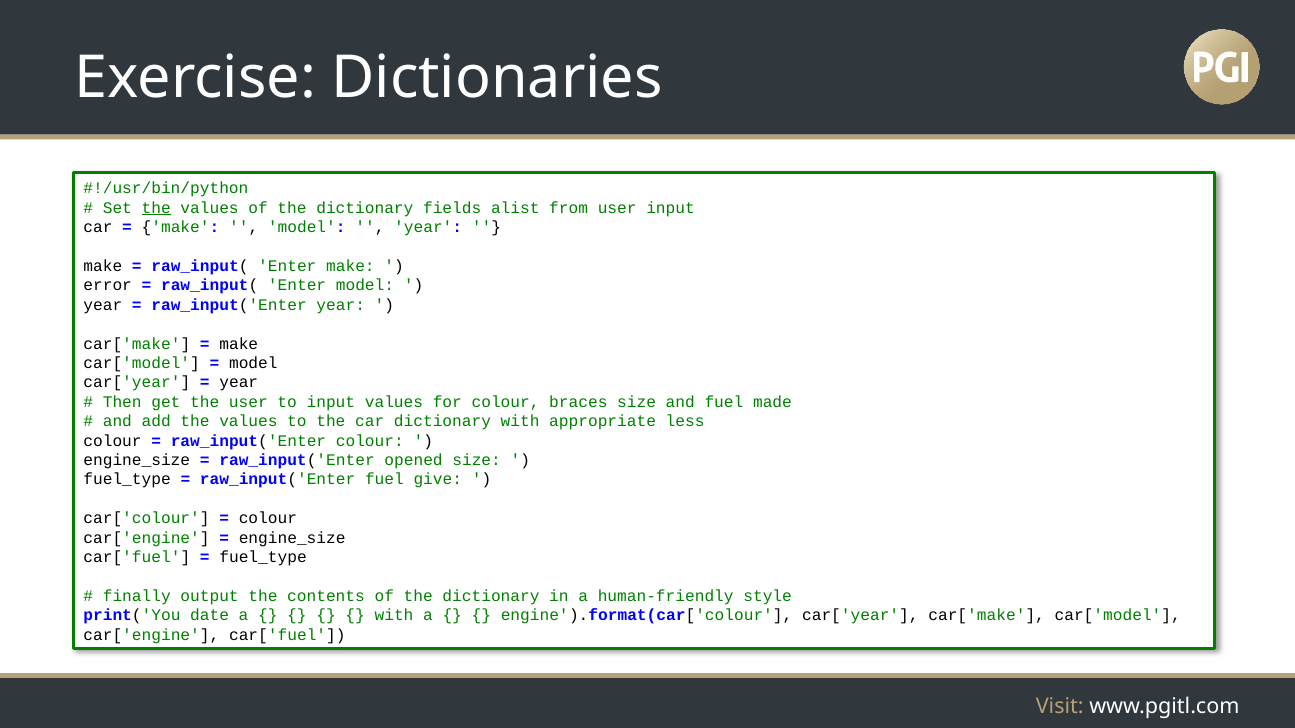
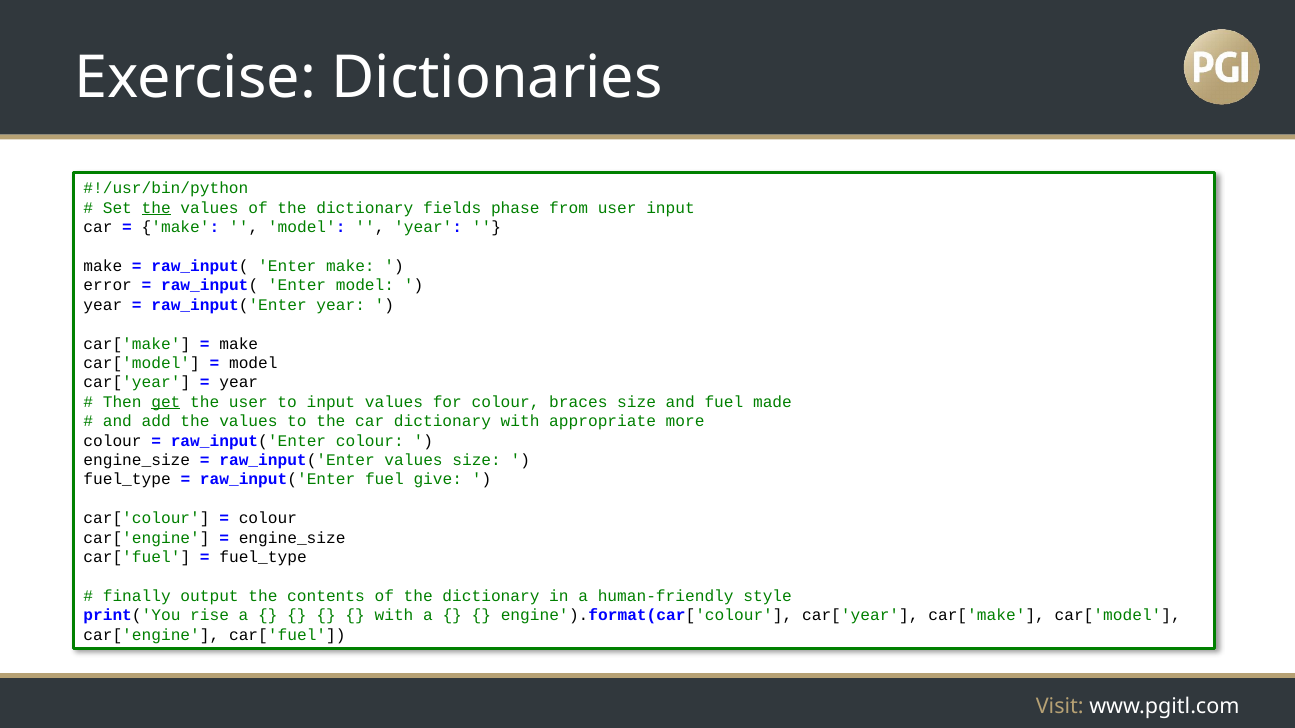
alist: alist -> phase (515, 208)
get underline: none -> present (166, 402)
less: less -> more (685, 422)
raw_input('Enter opened: opened -> values (414, 461)
date: date -> rise (210, 616)
